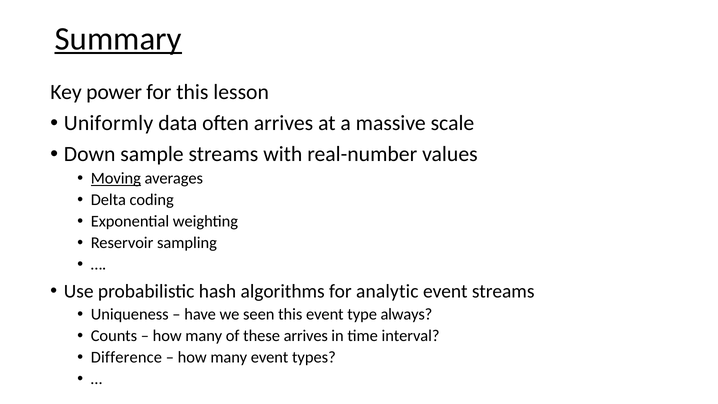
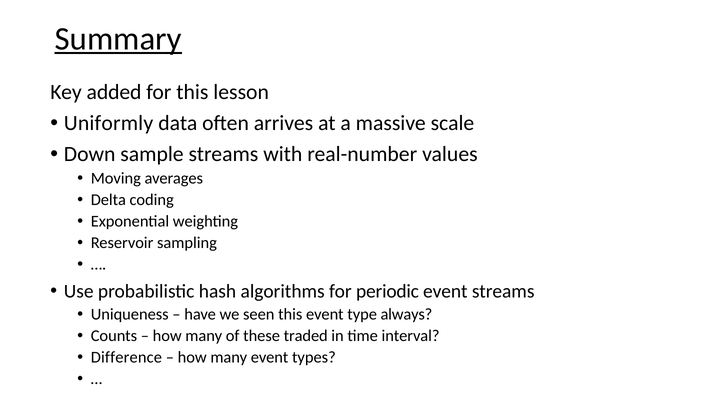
power: power -> added (114, 92)
Moving underline: present -> none (116, 178)
analytic: analytic -> periodic (387, 291)
these arrives: arrives -> traded (306, 336)
